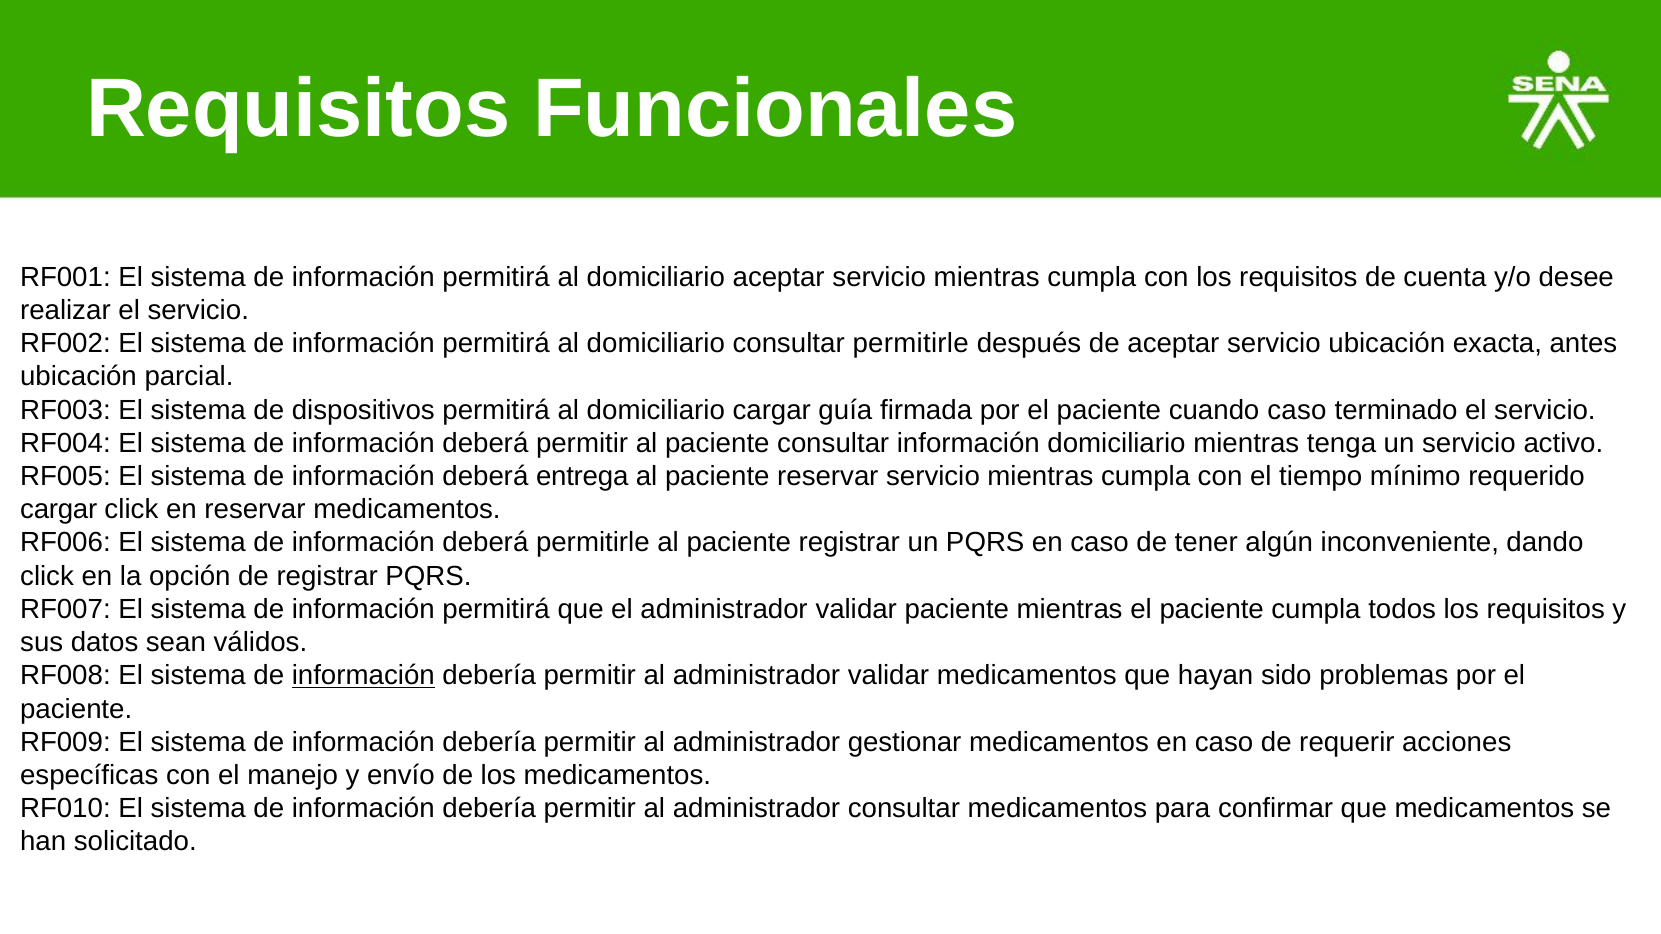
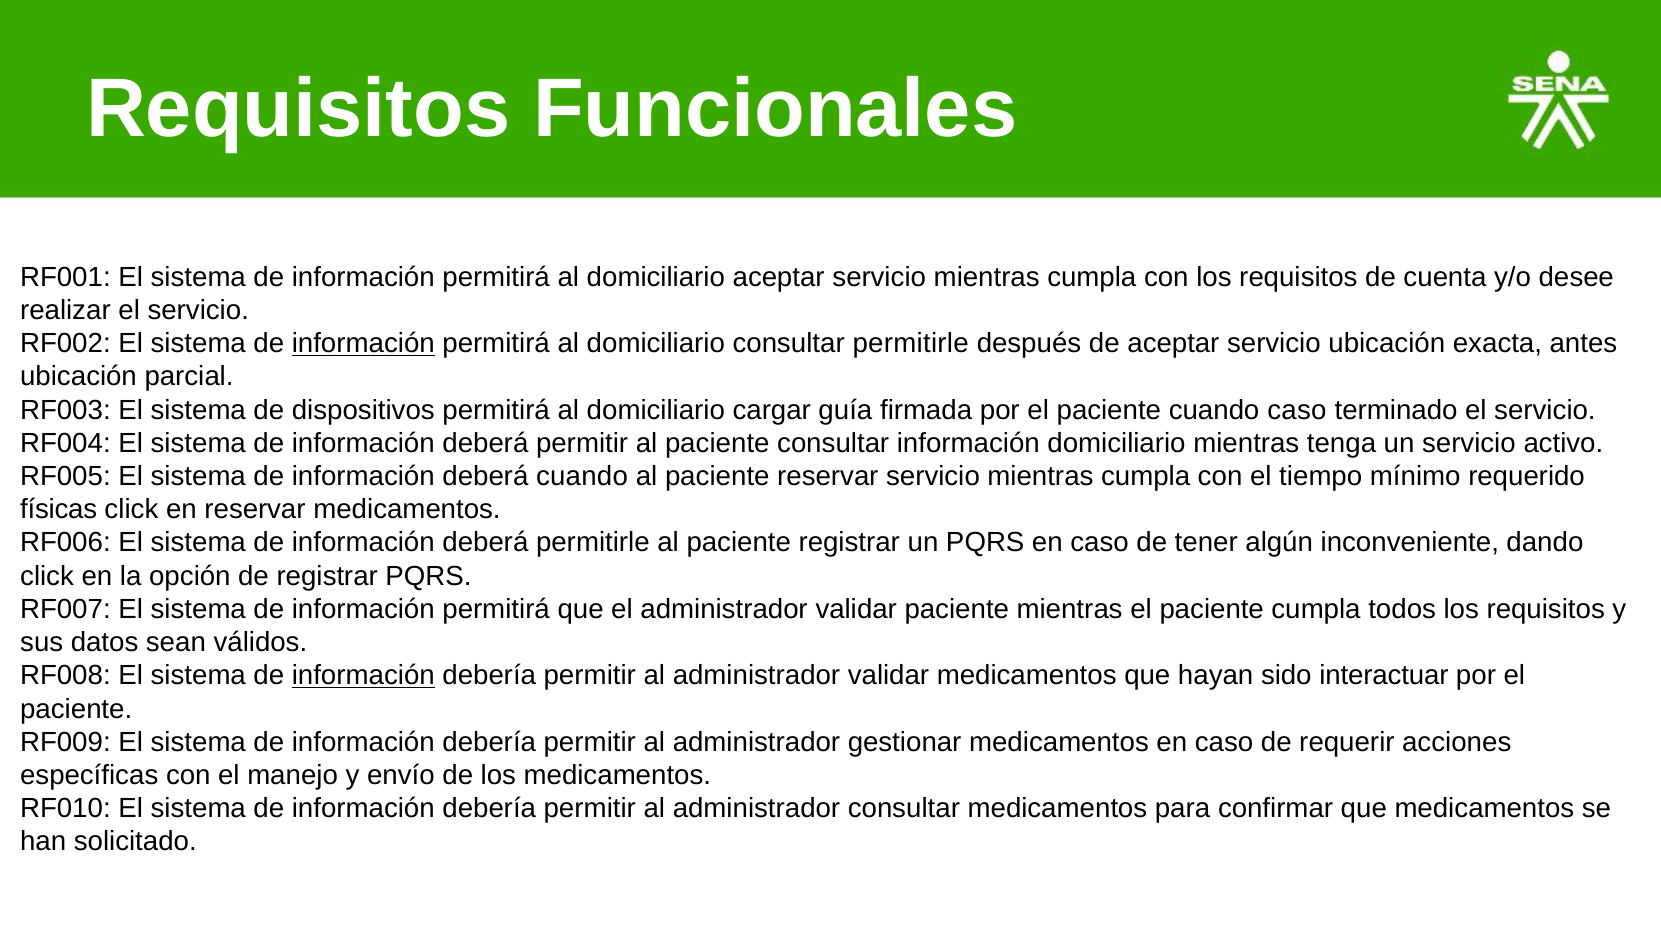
información underline: none -> present (363, 344)
deberá entrega: entrega -> cuando (582, 477)
cargar: cargar -> físicas (59, 510)
problemas: problemas -> interactuar (1384, 676)
